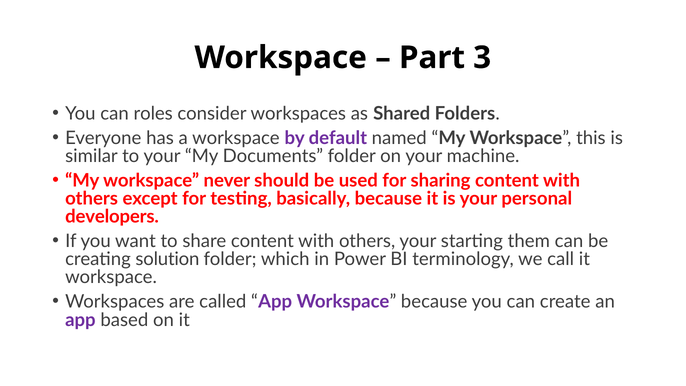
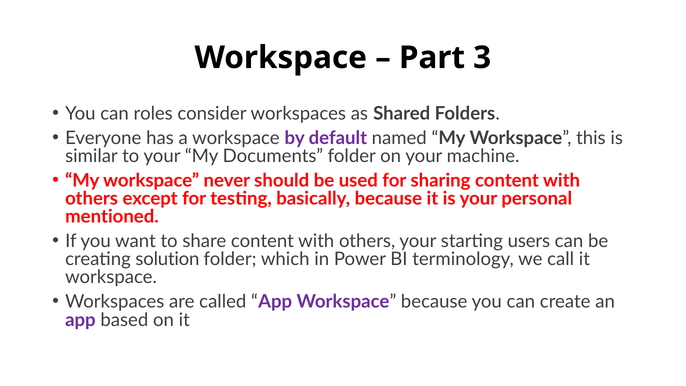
developers: developers -> mentioned (112, 217)
them: them -> users (529, 241)
